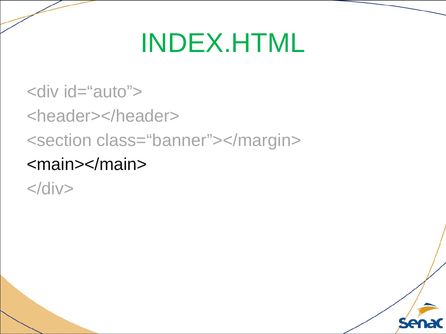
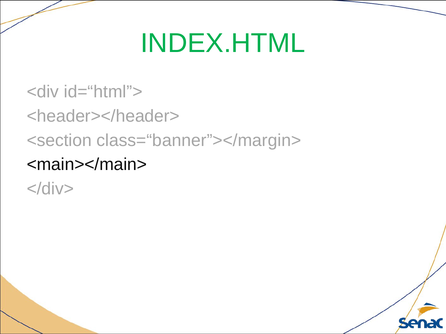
id=“auto”>: id=“auto”> -> id=“html”> (103, 92)
